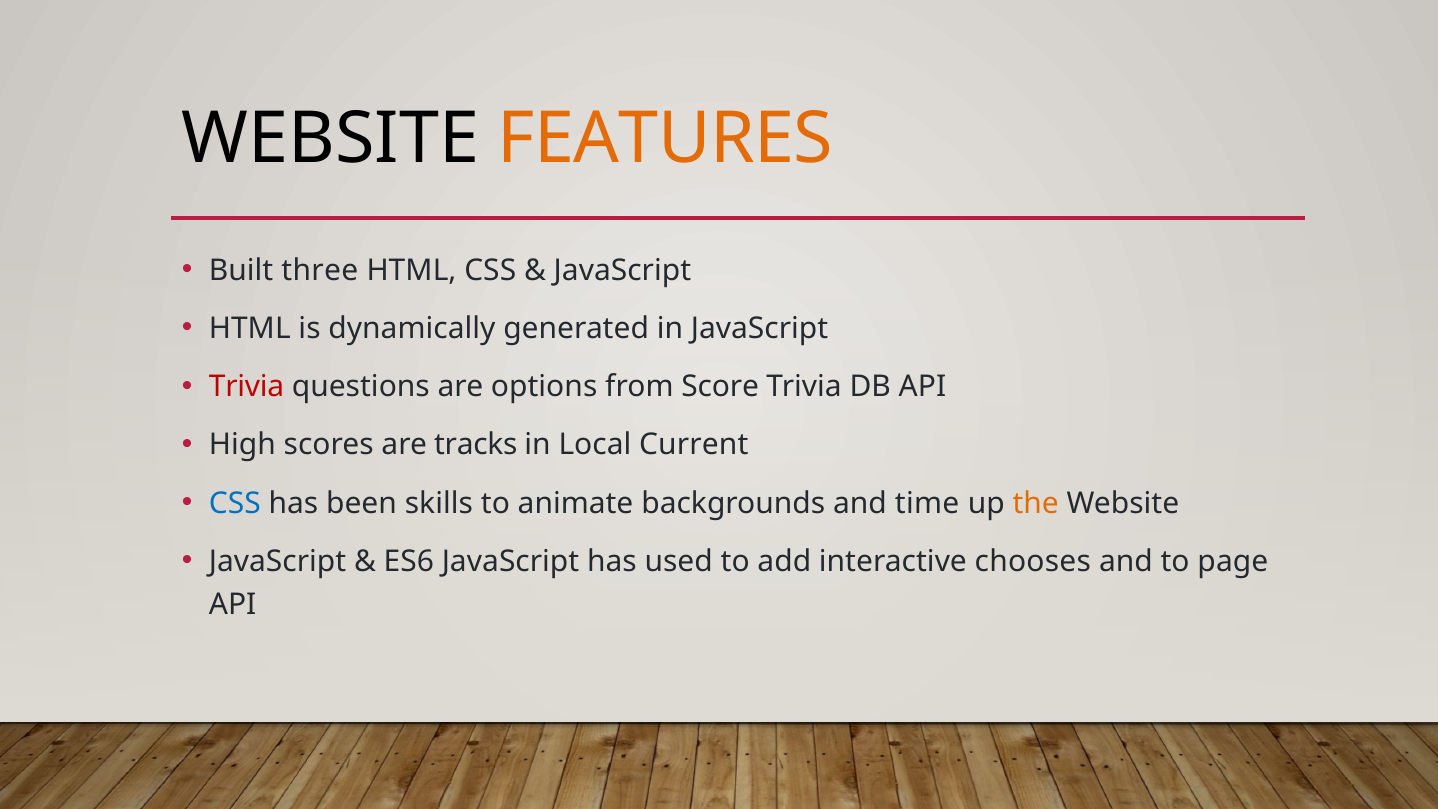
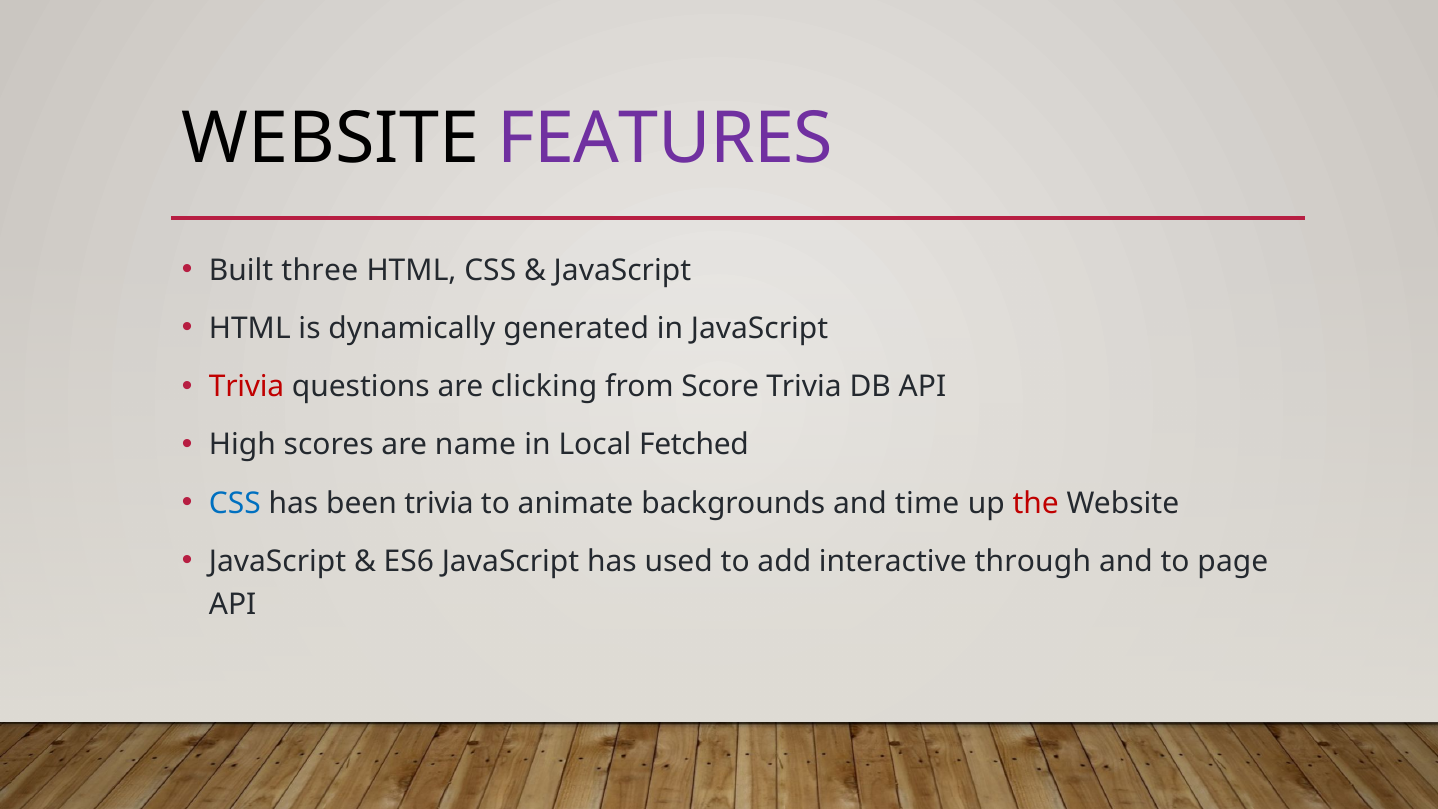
FEATURES colour: orange -> purple (665, 139)
options: options -> clicking (544, 387)
tracks: tracks -> name (476, 445)
Current: Current -> Fetched (694, 445)
been skills: skills -> trivia (439, 503)
the colour: orange -> red (1036, 503)
chooses: chooses -> through (1033, 561)
